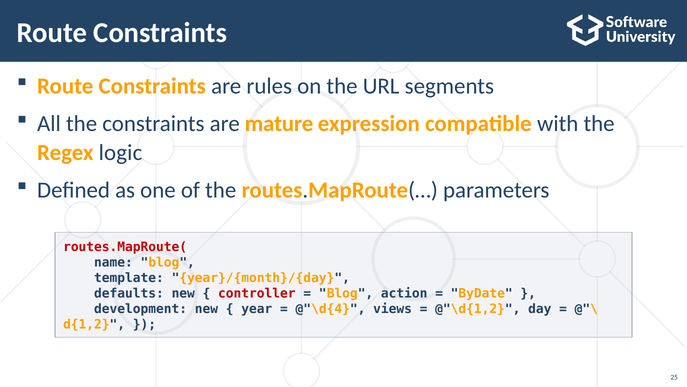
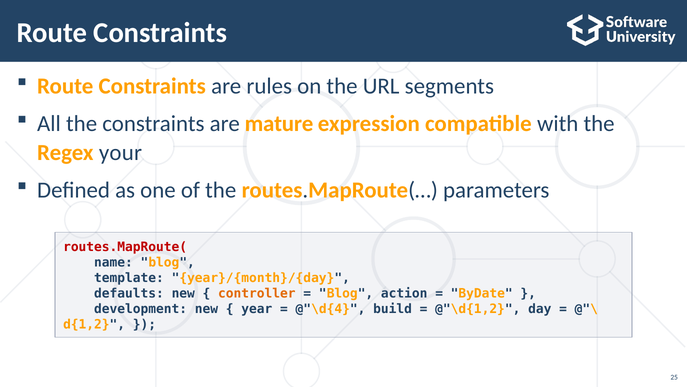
logic: logic -> your (120, 152)
controller colour: red -> orange (257, 293)
views: views -> build (393, 309)
